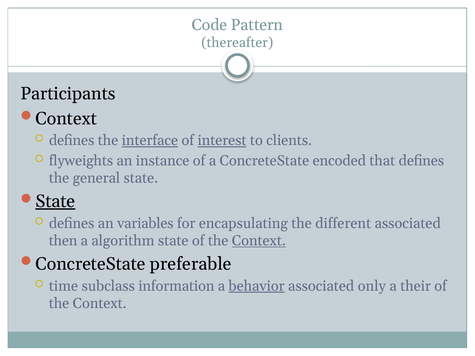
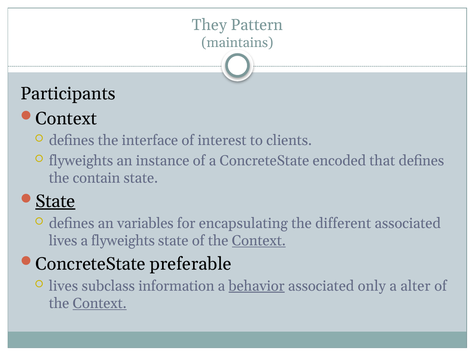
Code: Code -> They (209, 25)
thereafter: thereafter -> maintains (237, 42)
interface underline: present -> none (150, 141)
interest underline: present -> none (222, 141)
general: general -> contain (96, 178)
then: then -> lives (63, 241)
a algorithm: algorithm -> flyweights (123, 241)
time: time -> lives (63, 286)
their: their -> alter (415, 286)
Context underline: none -> present (100, 304)
